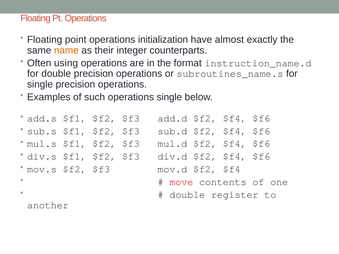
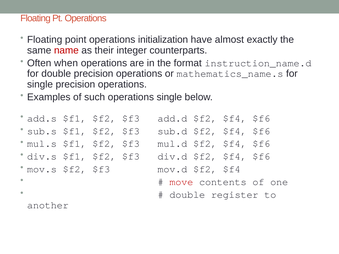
name colour: orange -> red (66, 50)
using: using -> when (66, 63)
subroutines_name.s: subroutines_name.s -> mathematics_name.s (230, 74)
